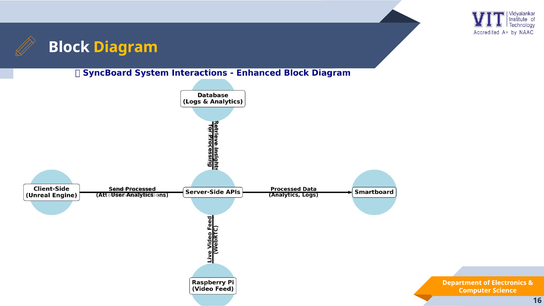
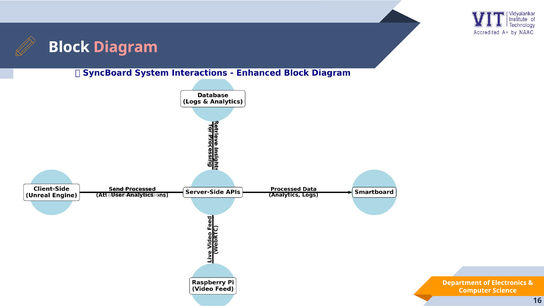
Diagram colour: yellow -> pink (126, 47)
